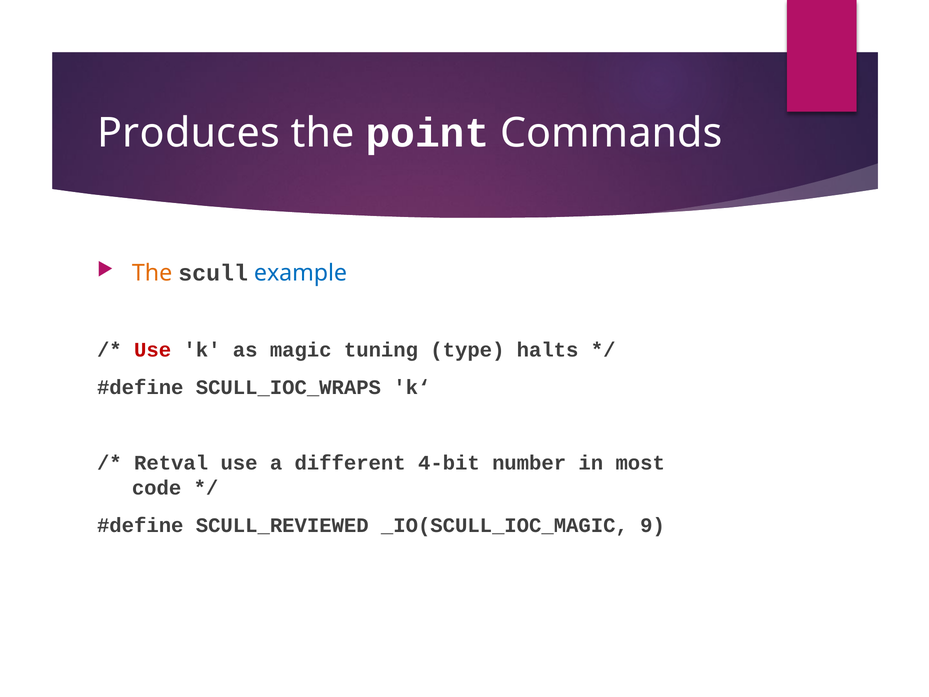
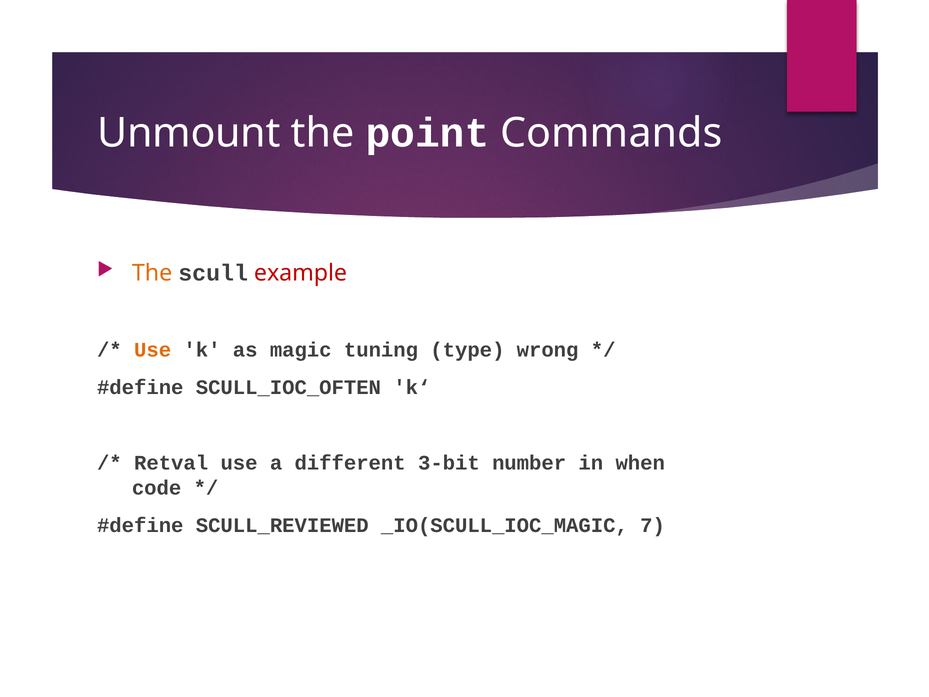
Produces: Produces -> Unmount (189, 133)
example colour: blue -> red (301, 273)
Use colour: red -> orange (153, 350)
halts: halts -> wrong (548, 350)
SCULL_IOC_WRAPS: SCULL_IOC_WRAPS -> SCULL_IOC_OFTEN (288, 387)
4-bit: 4-bit -> 3-bit (449, 463)
most: most -> when (640, 463)
9: 9 -> 7 (653, 525)
